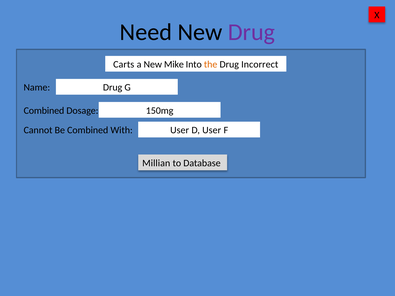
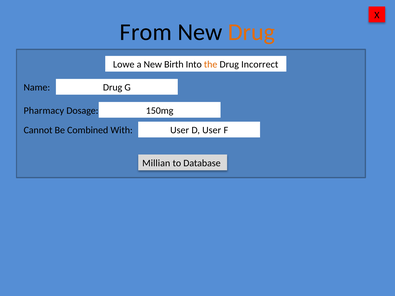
Need: Need -> From (146, 32)
Drug colour: purple -> orange (251, 32)
Carts: Carts -> Lowe (124, 64)
Mike: Mike -> Birth (174, 64)
Combined: Combined -> Pharmacy (44, 111)
